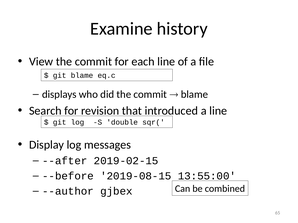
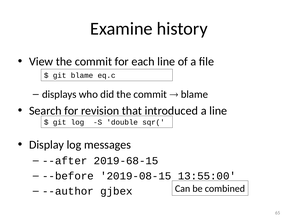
2019-02-15: 2019-02-15 -> 2019-68-15 (126, 161)
